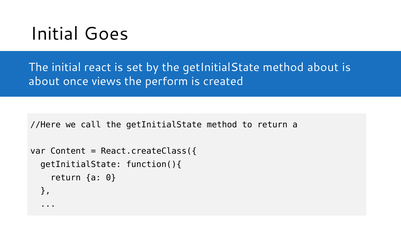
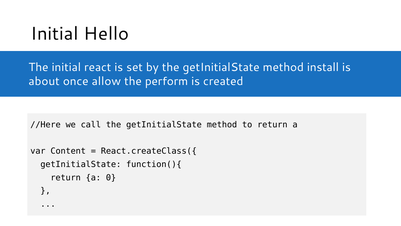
Goes: Goes -> Hello (106, 34)
method about: about -> install (323, 67)
views: views -> allow (106, 81)
